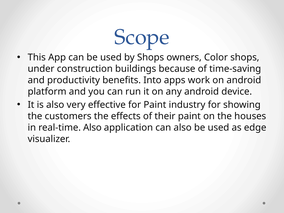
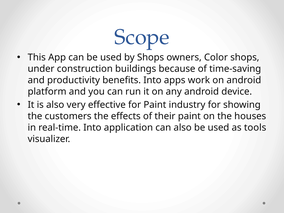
real-time Also: Also -> Into (92, 128)
edge: edge -> tools (255, 128)
